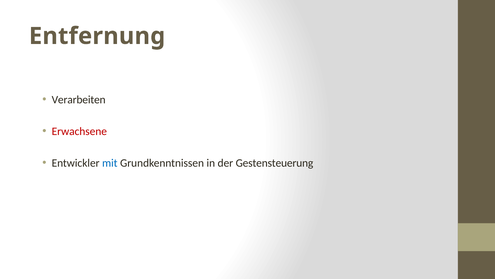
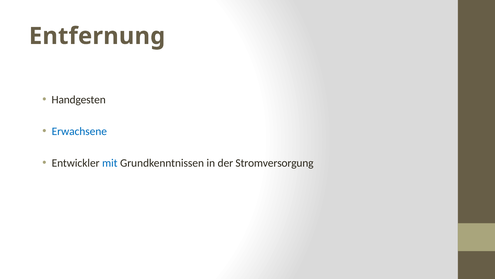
Verarbeiten: Verarbeiten -> Handgesten (79, 99)
Erwachsene colour: red -> blue (79, 131)
Gestensteuerung: Gestensteuerung -> Stromversorgung (275, 163)
